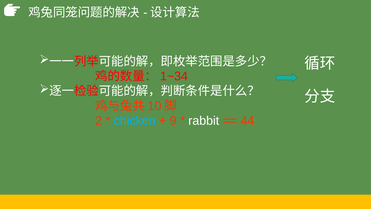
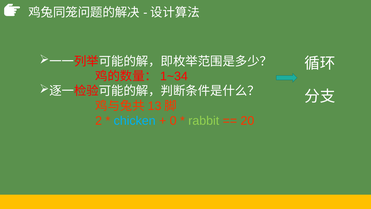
10: 10 -> 13 (155, 106)
9: 9 -> 0 (173, 121)
rabbit colour: white -> light green (204, 121)
44: 44 -> 20 (247, 121)
